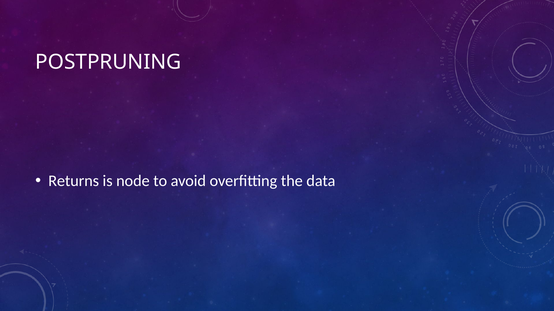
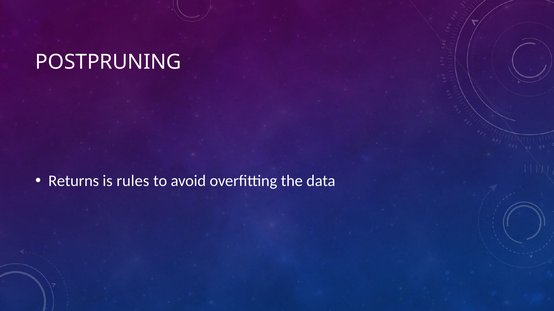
node: node -> rules (133, 181)
